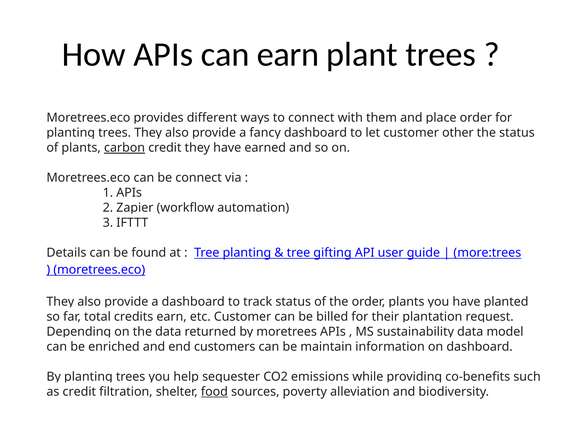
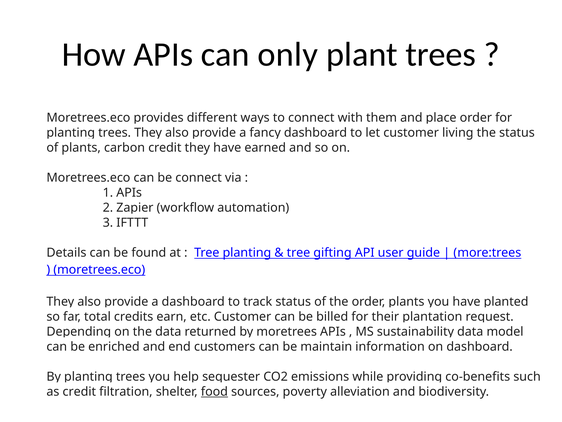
can earn: earn -> only (288, 54)
other: other -> living (458, 133)
carbon underline: present -> none (125, 148)
